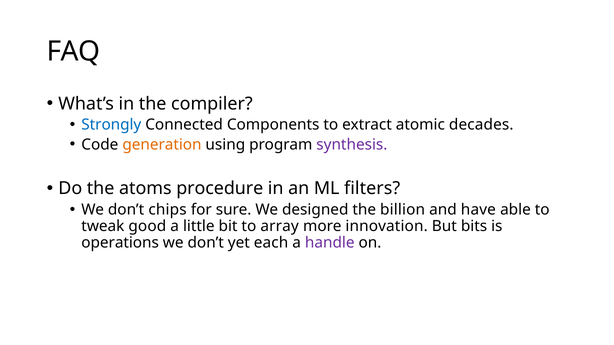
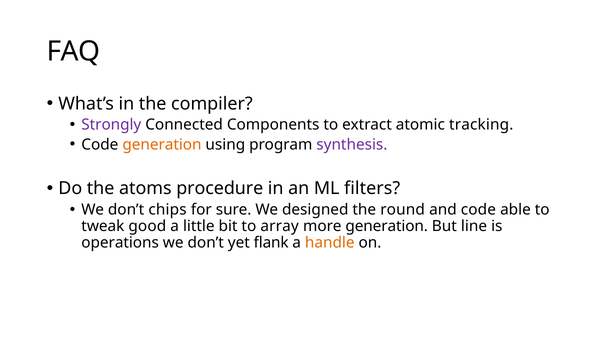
Strongly colour: blue -> purple (111, 125)
decades: decades -> tracking (481, 125)
billion: billion -> round (403, 210)
and have: have -> code (478, 210)
more innovation: innovation -> generation (387, 227)
bits: bits -> line (474, 227)
each: each -> flank (271, 243)
handle colour: purple -> orange (330, 243)
